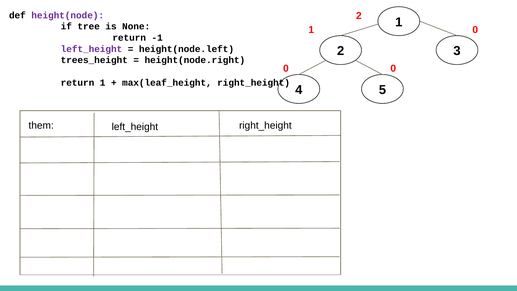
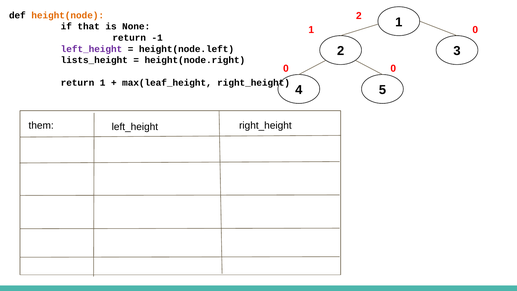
height(node colour: purple -> orange (68, 15)
tree: tree -> that (89, 27)
trees_height: trees_height -> lists_height (94, 60)
